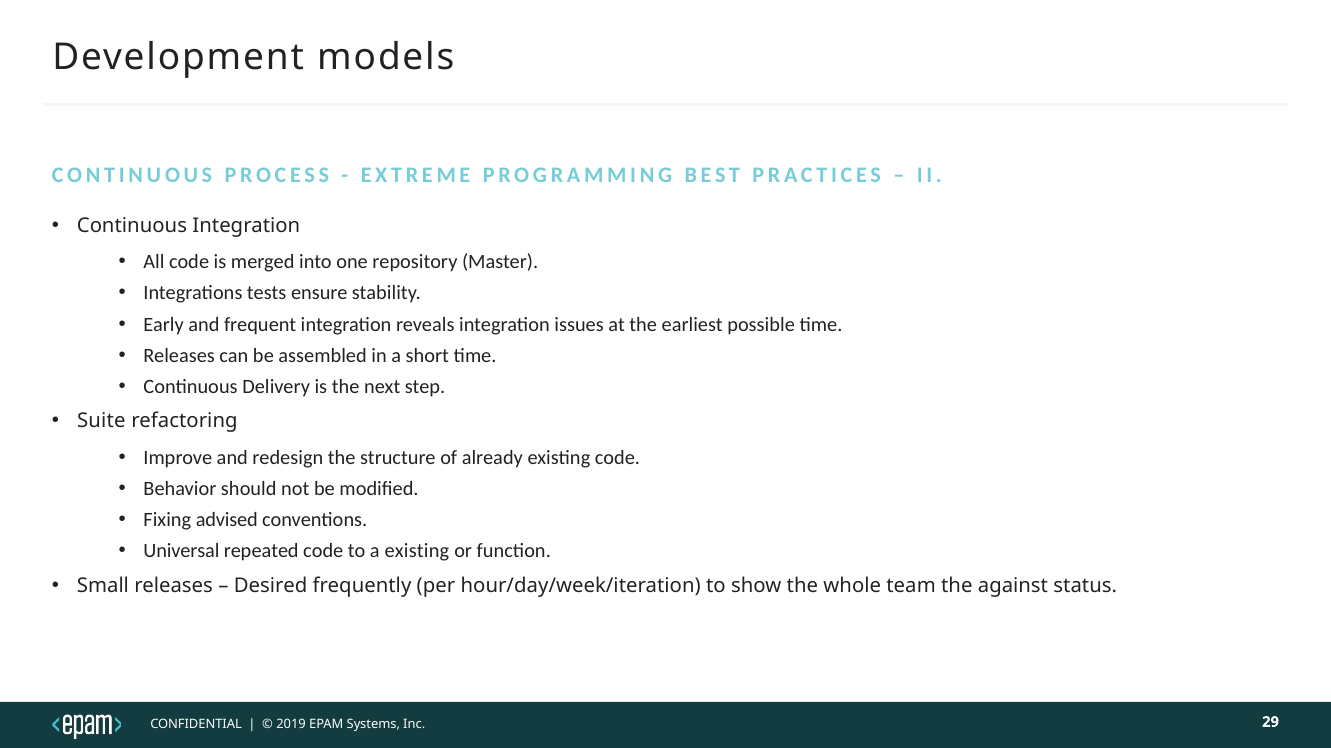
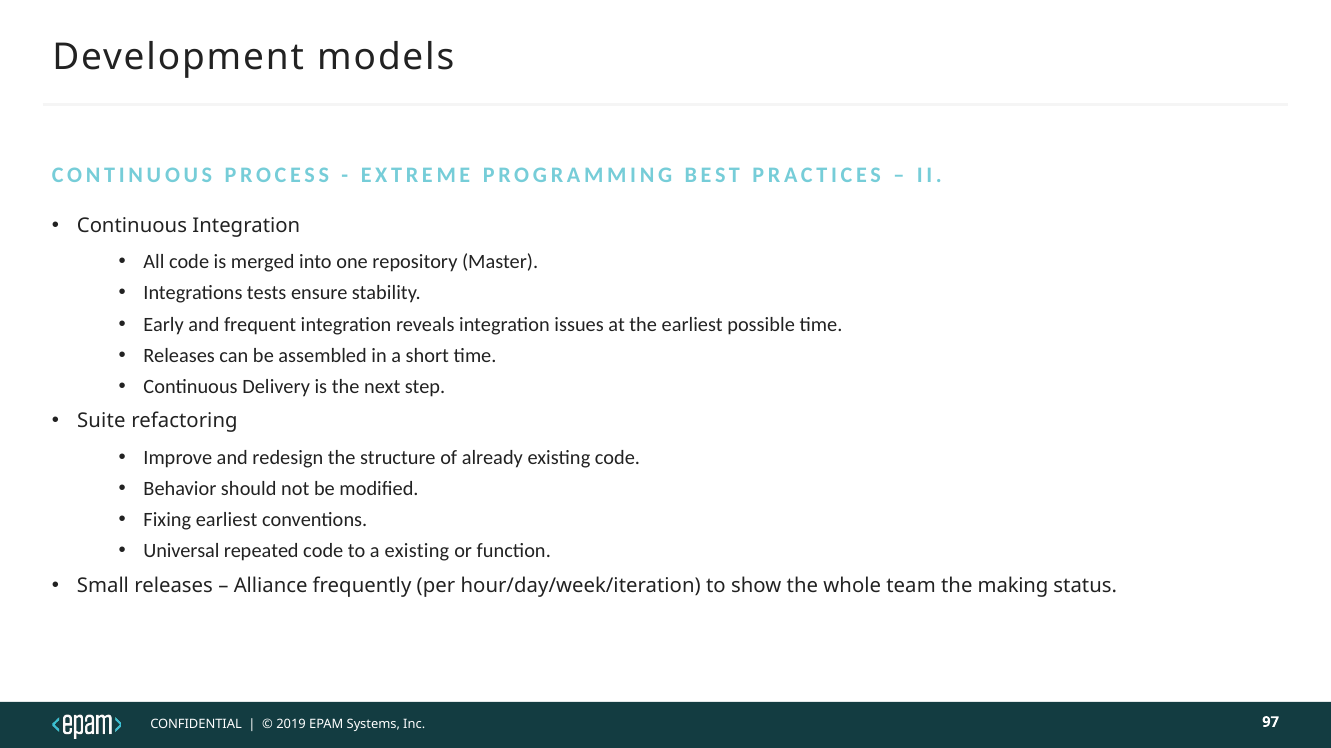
Fixing advised: advised -> earliest (227, 521)
Desired: Desired -> Alliance (271, 586)
against: against -> making (1013, 586)
29: 29 -> 97 (1271, 723)
